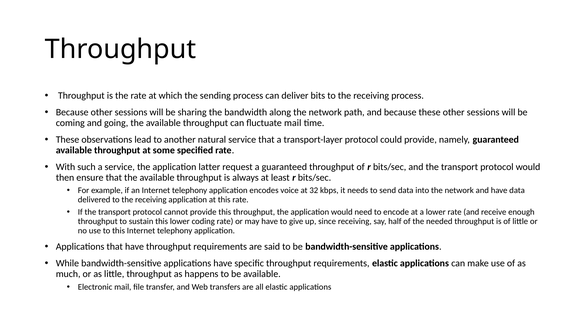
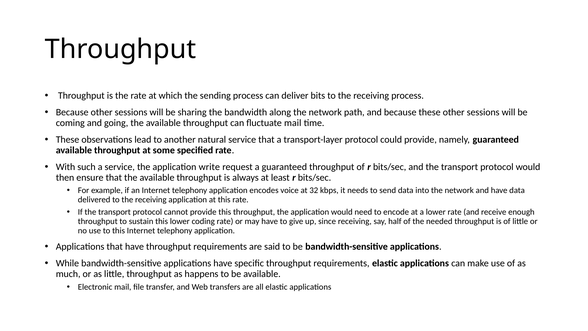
latter: latter -> write (209, 167)
